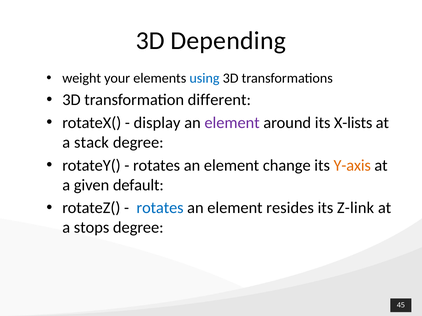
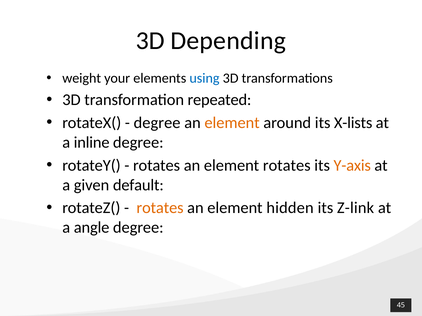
different: different -> repeated (219, 100)
display: display -> degree (157, 123)
element colour: purple -> orange (232, 123)
stack: stack -> inline (92, 143)
element change: change -> rotates (287, 166)
rotates colour: blue -> orange (160, 208)
resides: resides -> hidden (290, 208)
stops: stops -> angle (92, 228)
